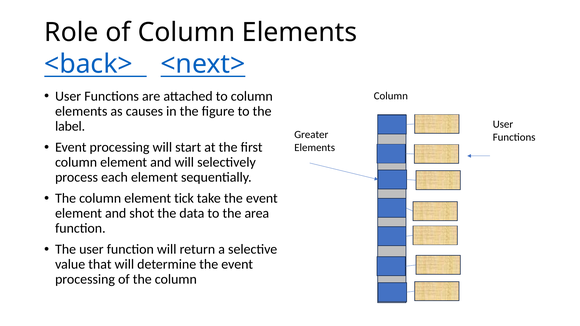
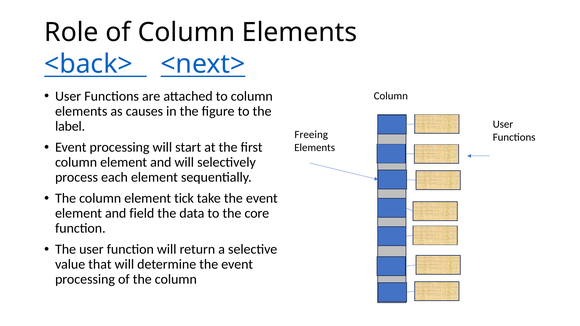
Greater: Greater -> Freeing (311, 135)
shot: shot -> field (142, 214)
area: area -> core (257, 214)
